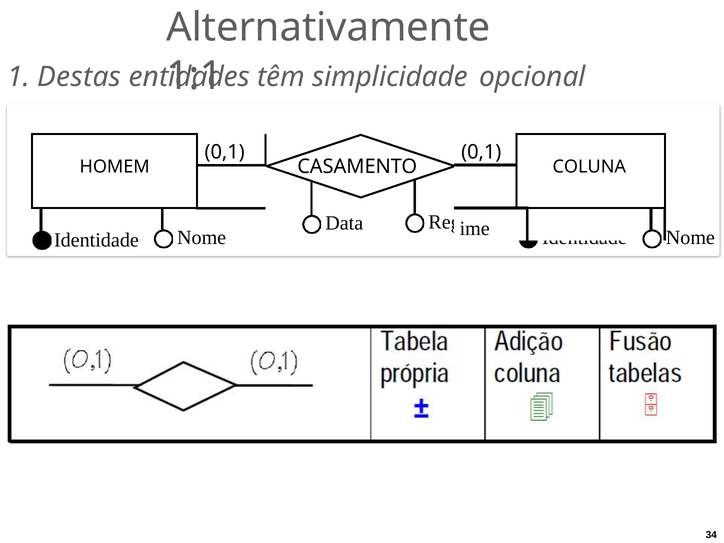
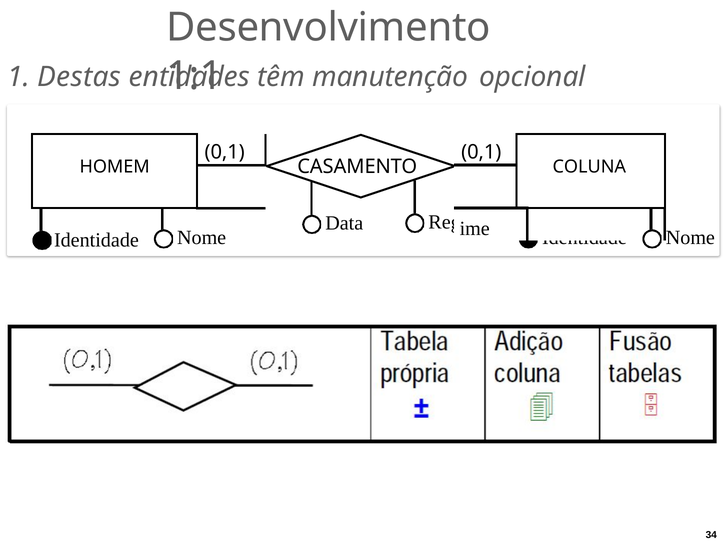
Alternativamente: Alternativamente -> Desenvolvimento (328, 28)
simplicidade: simplicidade -> manutenção (390, 77)
